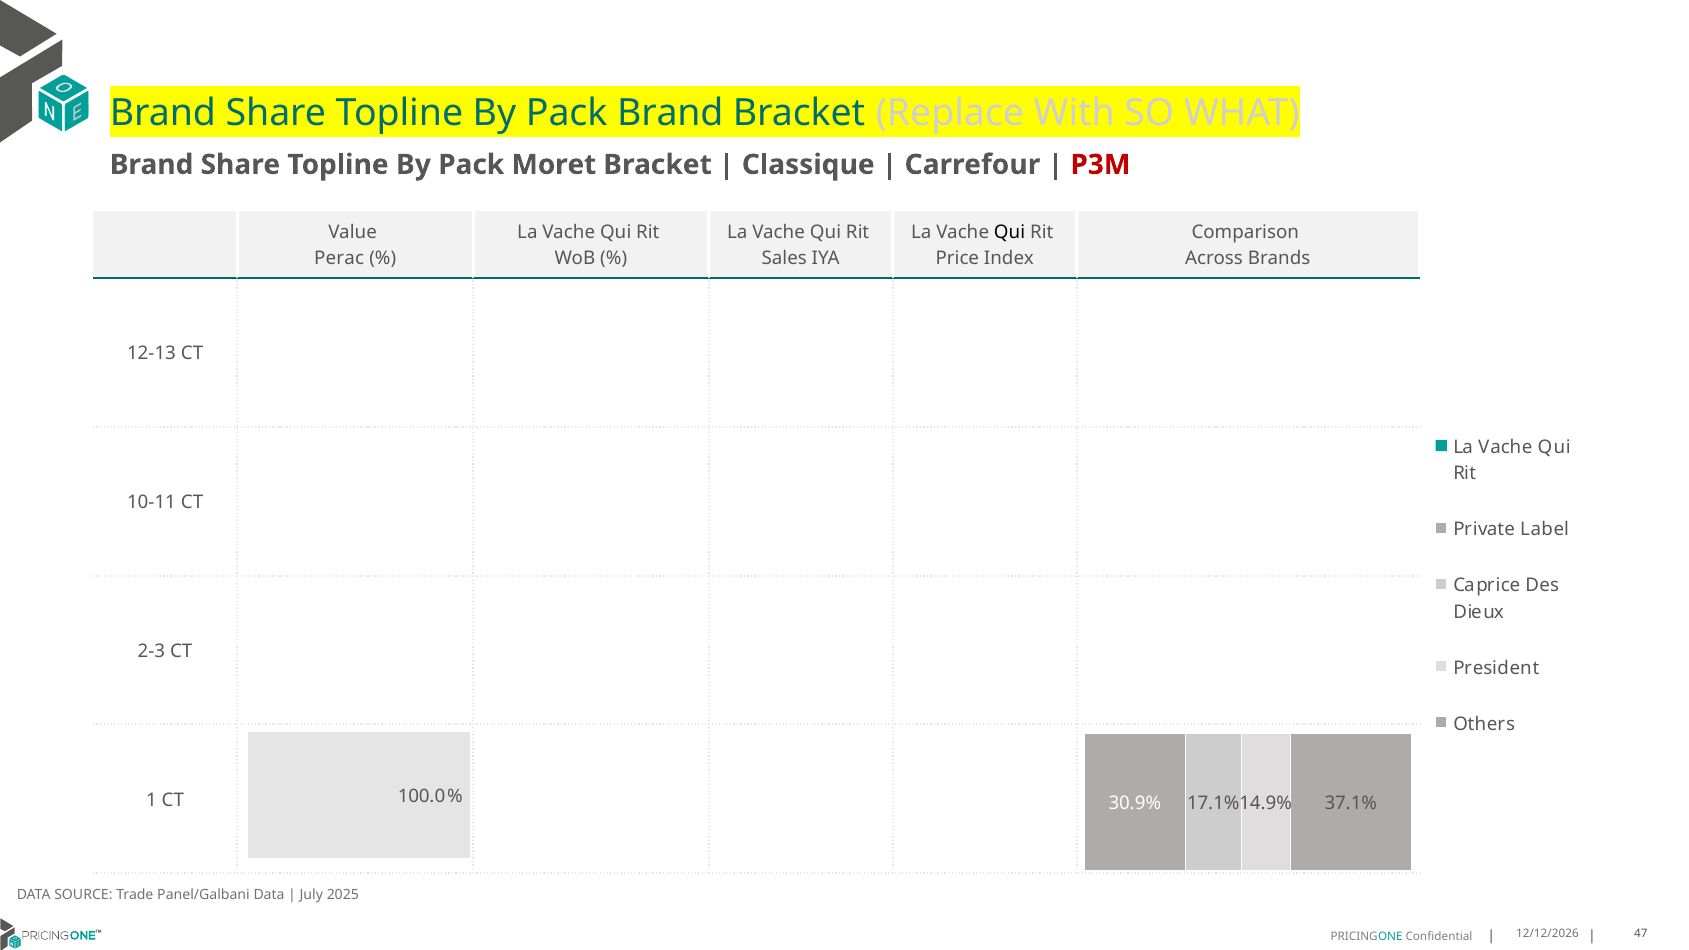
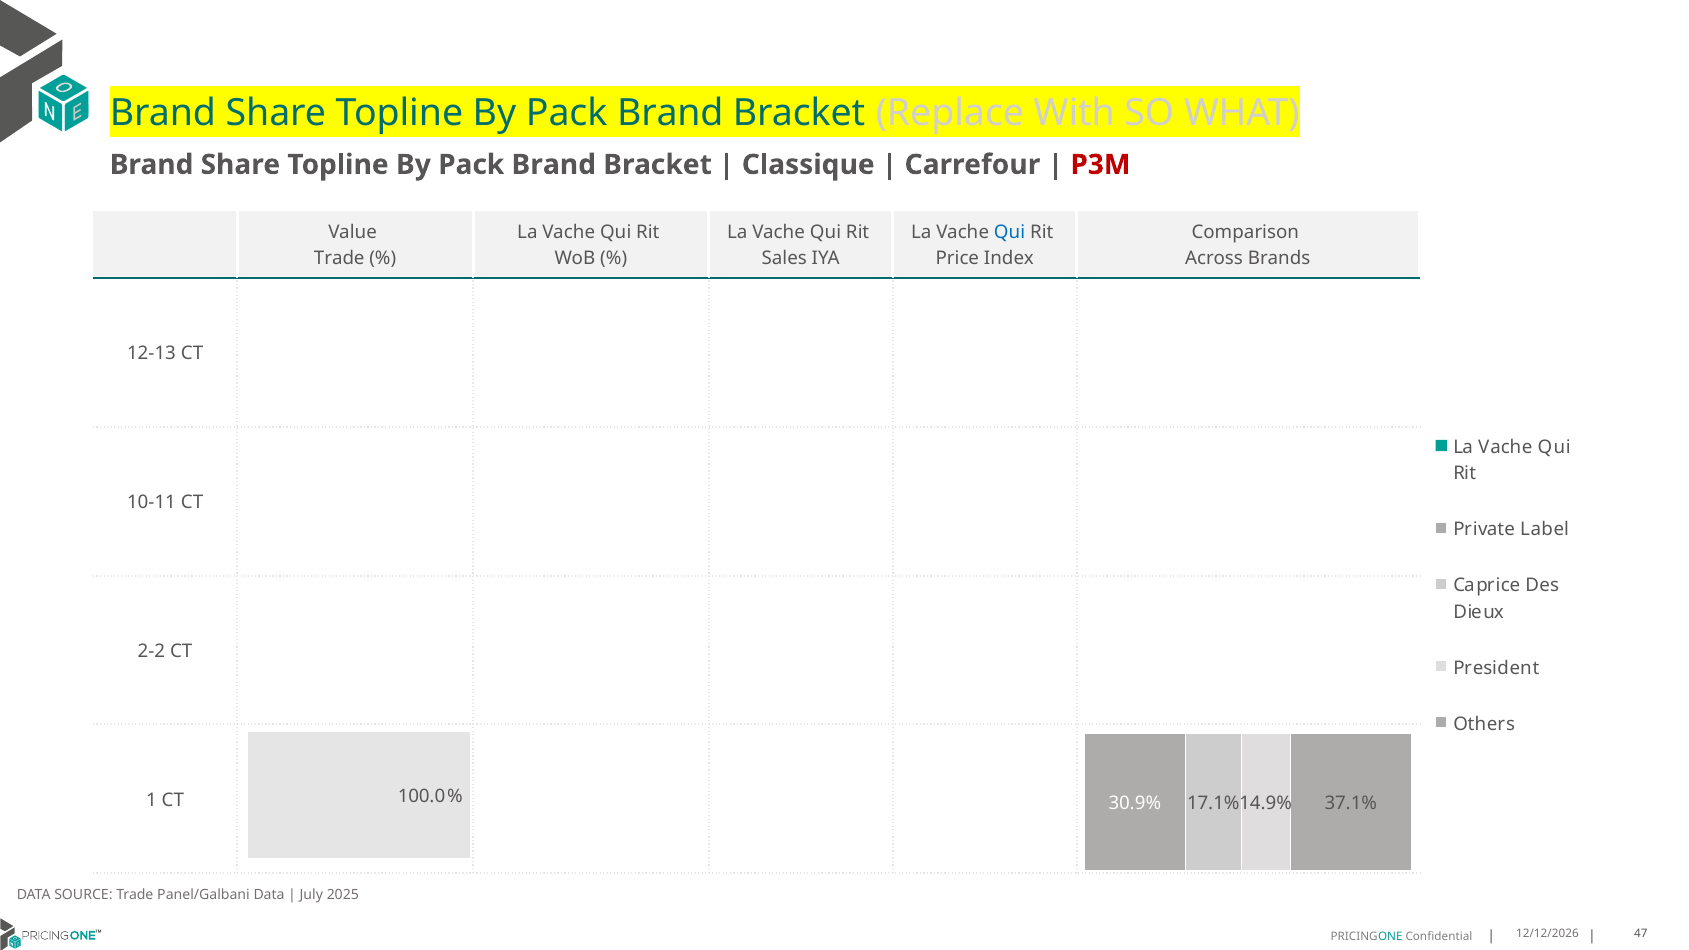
Moret: Moret -> Brand (554, 165)
Qui colour: black -> blue (1010, 232)
Perac: Perac -> Trade (339, 258)
2-3: 2-3 -> 2-2 (151, 651)
